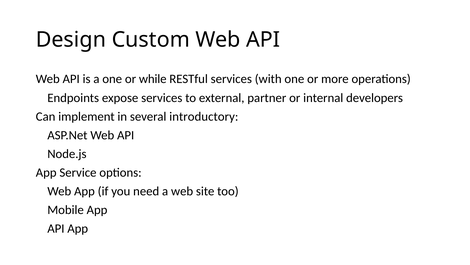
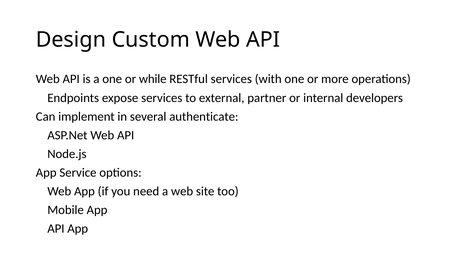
introductory: introductory -> authenticate (204, 116)
